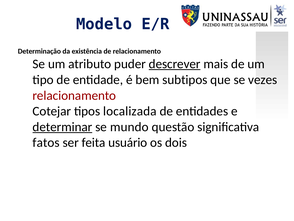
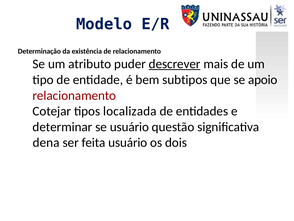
vezes: vezes -> apoio (263, 80)
determinar underline: present -> none (62, 127)
se mundo: mundo -> usuário (129, 127)
fatos: fatos -> dena (46, 142)
